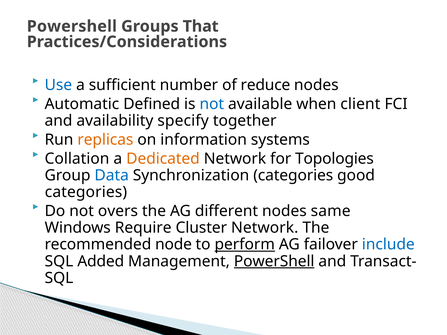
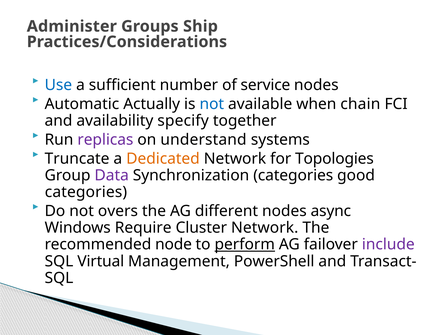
Powershell: Powershell -> Administer (72, 26)
That: That -> Ship (200, 26)
reduce: reduce -> service (265, 85)
Defined: Defined -> Actually (152, 104)
client: client -> chain (360, 104)
replicas colour: orange -> purple (105, 140)
information: information -> understand (203, 140)
Collation: Collation -> Truncate (77, 159)
Data colour: blue -> purple (112, 175)
same: same -> async (331, 211)
include colour: blue -> purple (388, 245)
Added: Added -> Virtual (101, 261)
PowerShell underline: present -> none (274, 261)
